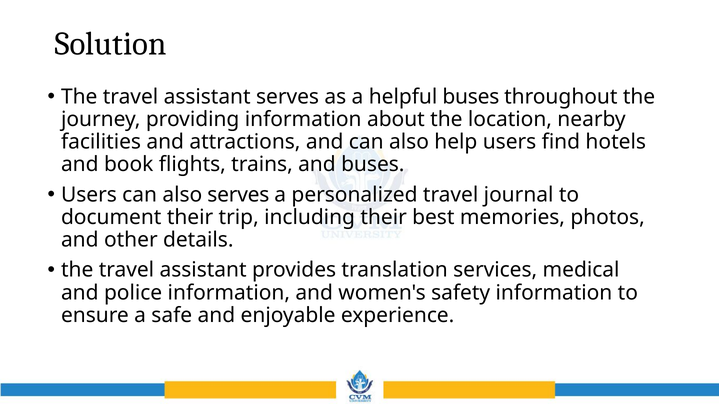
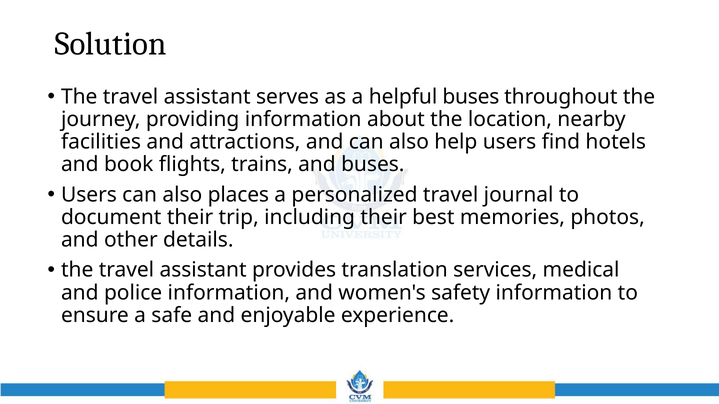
also serves: serves -> places (238, 195)
